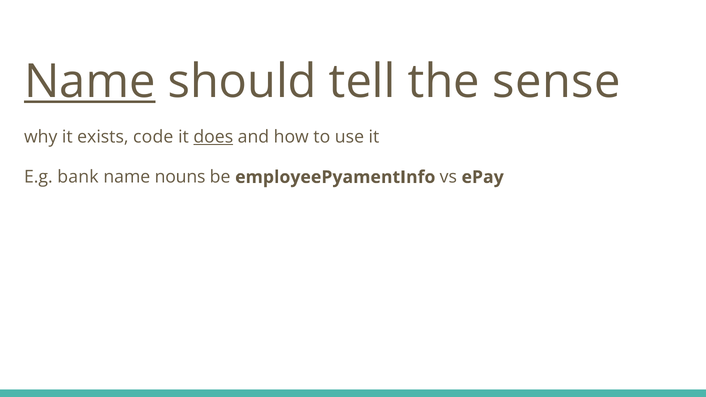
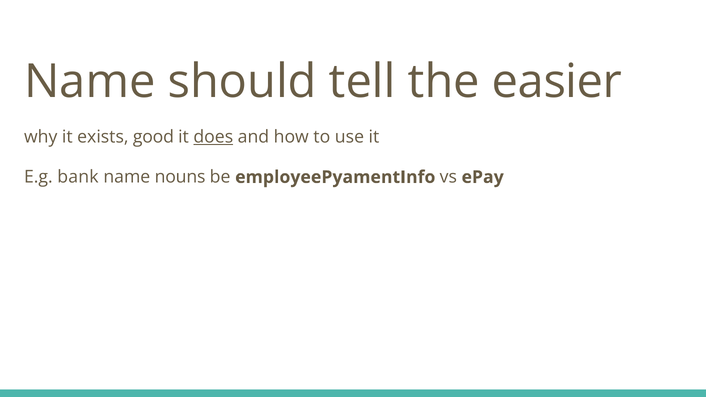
Name underline: present -> none (90, 82)
sense: sense -> easier (557, 82)
code: code -> good (153, 137)
